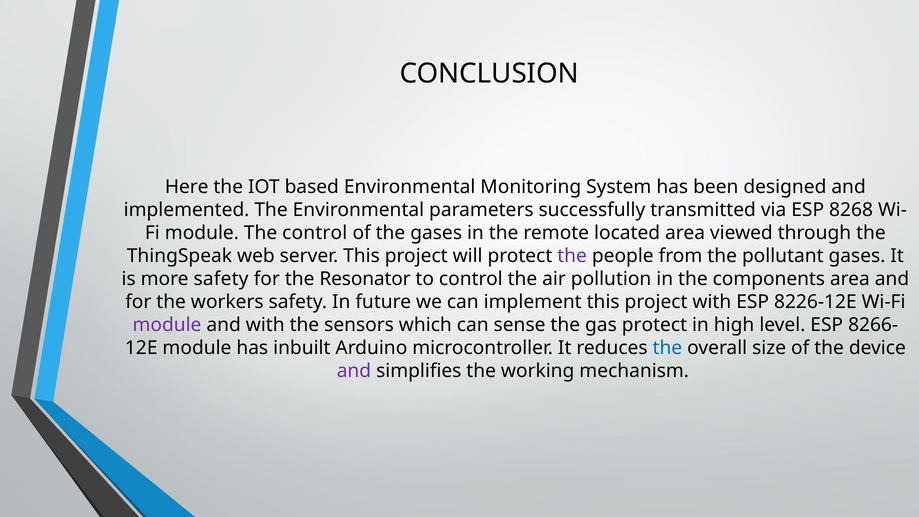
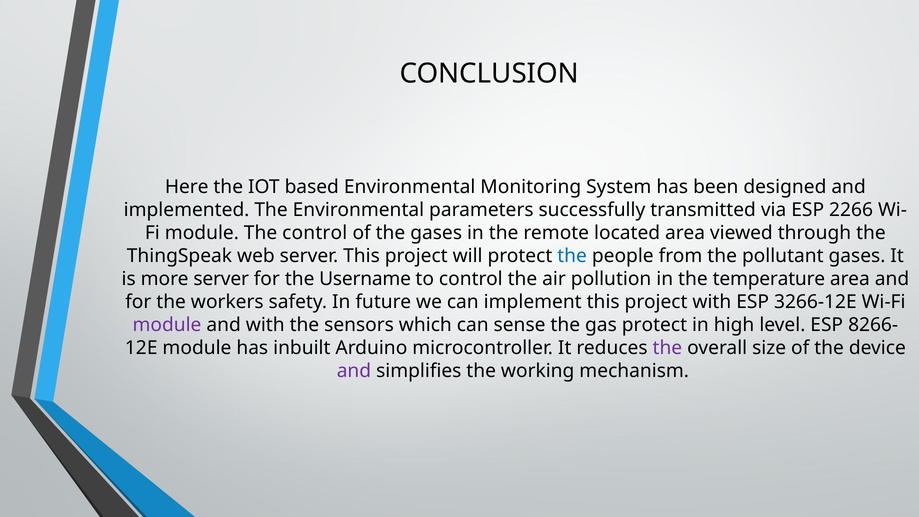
8268: 8268 -> 2266 (851, 210)
the colour: purple -> blue (572, 256)
more safety: safety -> server (221, 279)
Resonator: Resonator -> Username (365, 279)
components: components -> temperature (769, 279)
8226-12E: 8226-12E -> 3266-12E (815, 302)
the colour: blue -> purple (667, 348)
